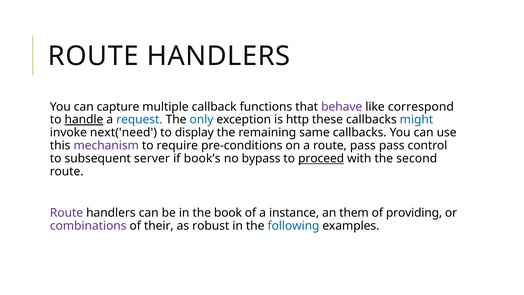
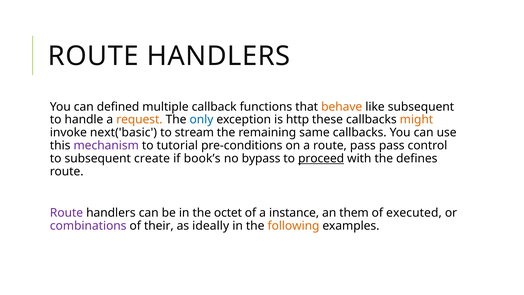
capture: capture -> defined (118, 107)
behave colour: purple -> orange (342, 107)
like correspond: correspond -> subsequent (421, 107)
handle underline: present -> none (84, 120)
request colour: blue -> orange (139, 120)
might colour: blue -> orange (416, 120)
next('need: next('need -> next('basic (123, 133)
display: display -> stream (194, 133)
require: require -> tutorial (177, 146)
server: server -> create (152, 158)
second: second -> defines (417, 158)
book: book -> octet (228, 213)
providing: providing -> executed (414, 213)
robust: robust -> ideally (211, 226)
following colour: blue -> orange (293, 226)
